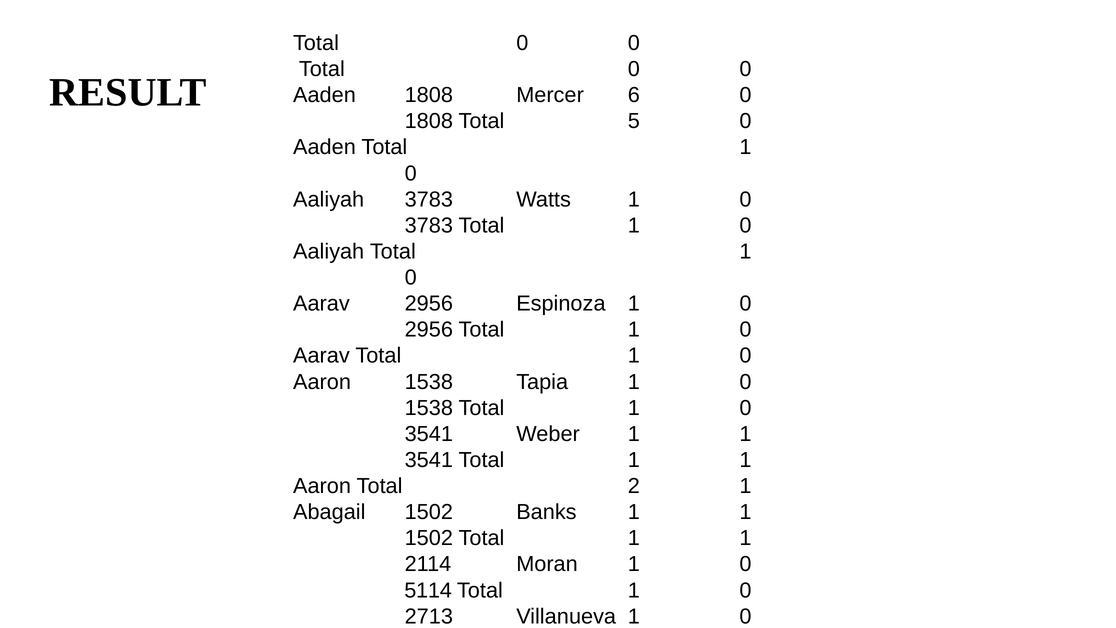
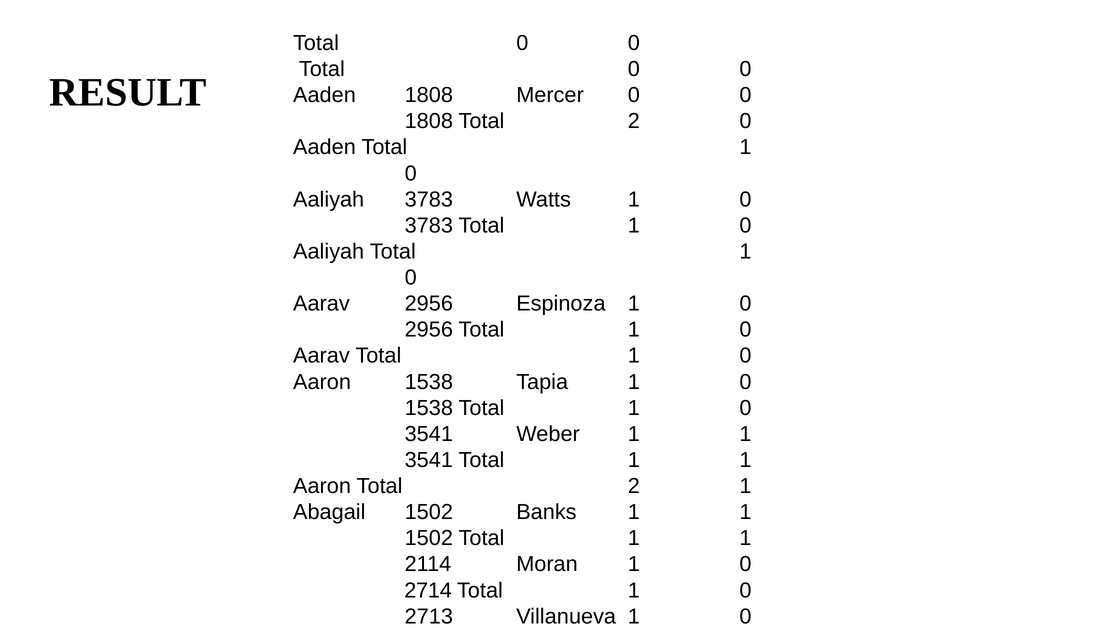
Mercer 6: 6 -> 0 (634, 95)
1808 Total 5: 5 -> 2 (634, 121)
5114: 5114 -> 2714 (428, 590)
